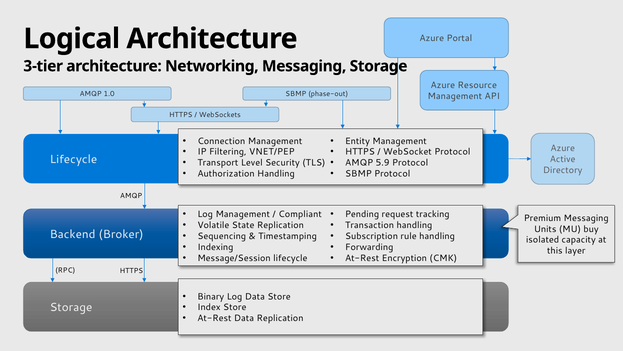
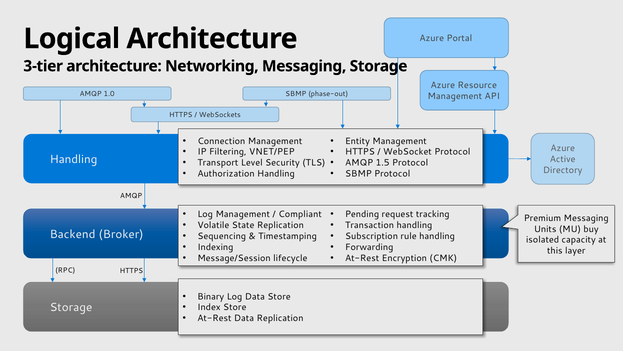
Lifecycle: Lifecycle -> Handling (73, 159)
5.9: 5.9 -> 1.5 (383, 163)
